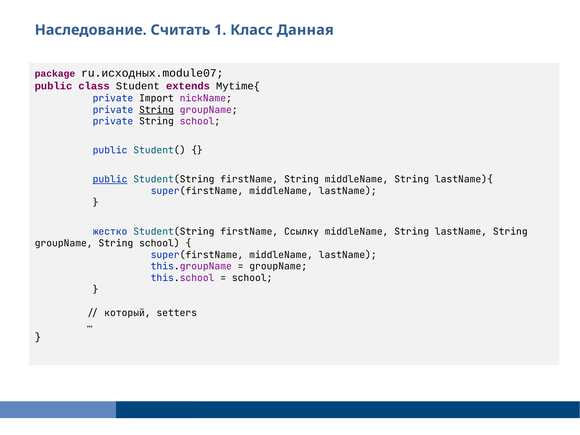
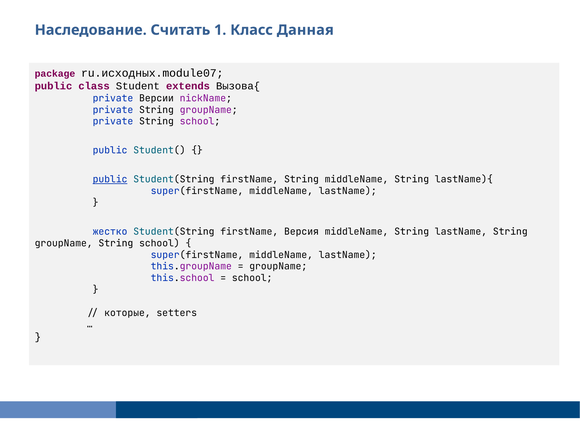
Mytime{: Mytime{ -> Вызова{ (238, 86)
Import: Import -> Версии (156, 98)
String underline: present -> none (156, 110)
Ссылку: Ссылку -> Версия (301, 232)
который: который -> которые (127, 313)
